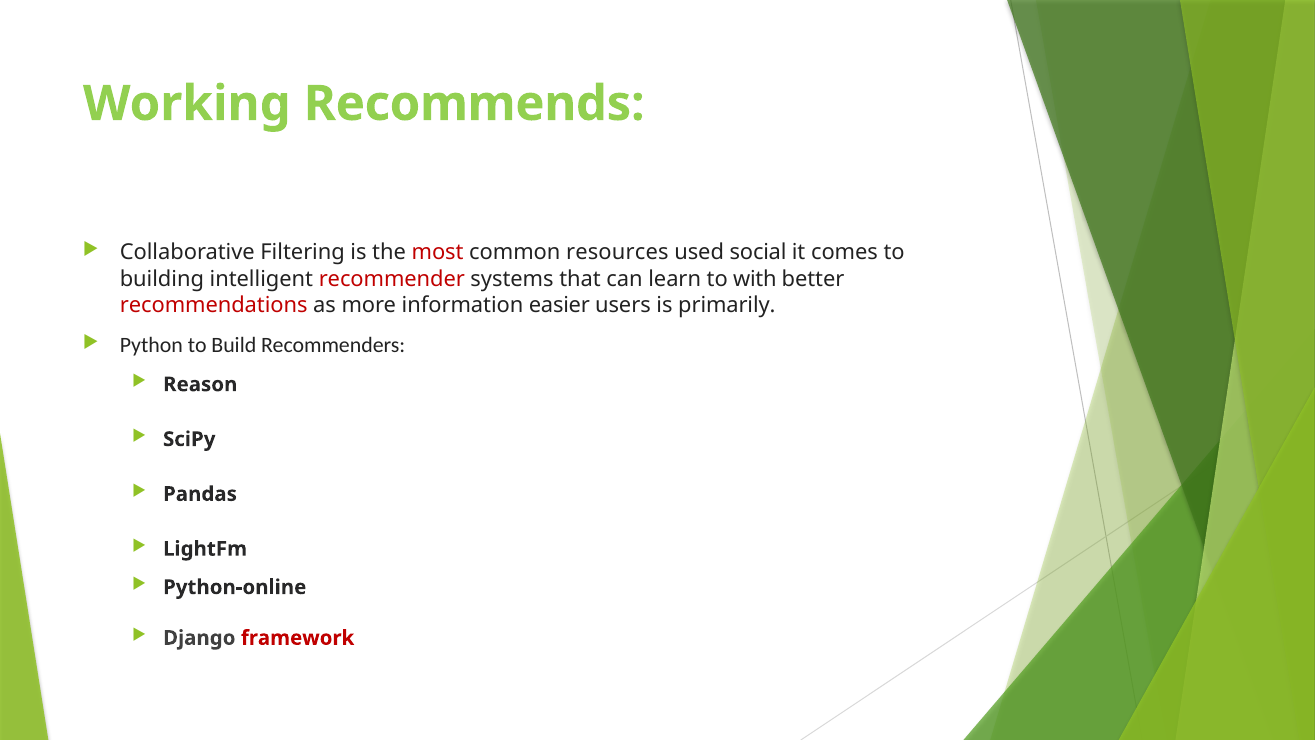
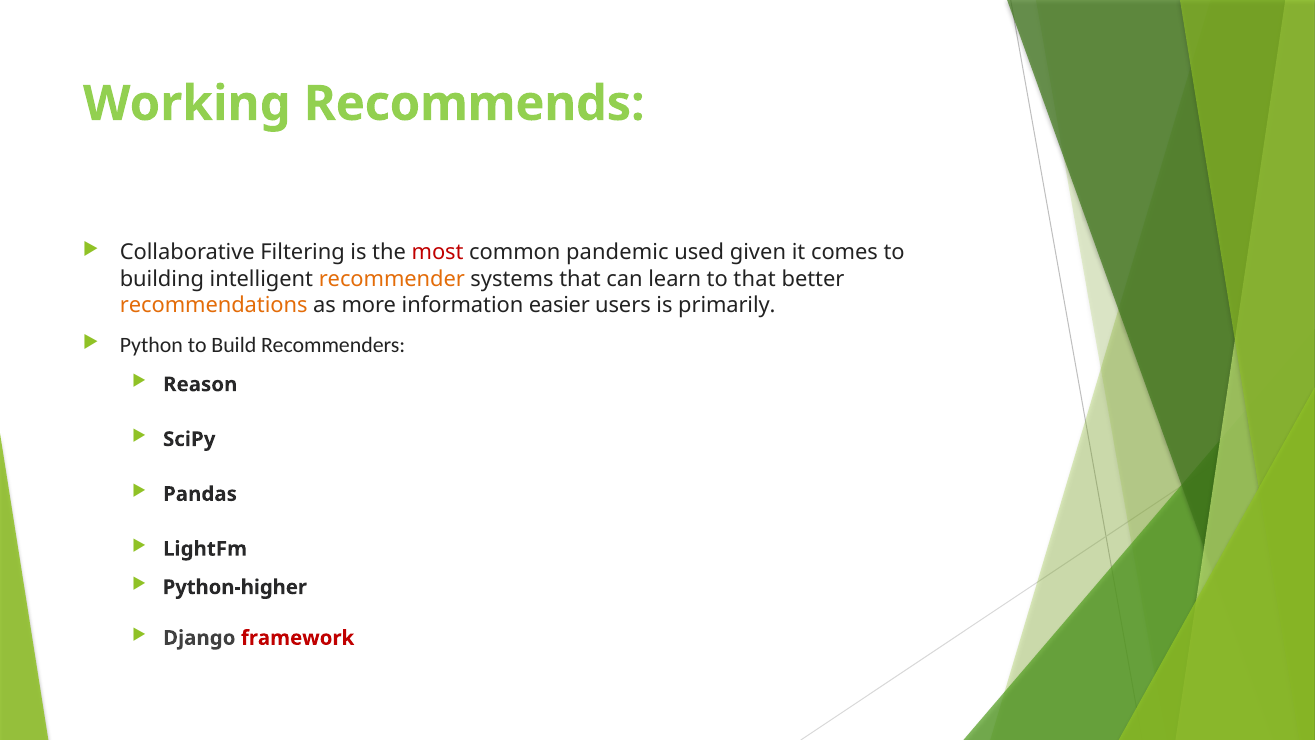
resources: resources -> pandemic (617, 253)
social: social -> given (758, 253)
recommender colour: red -> orange (392, 279)
to with: with -> that (755, 279)
recommendations colour: red -> orange (214, 305)
Python-online: Python-online -> Python-higher (235, 587)
